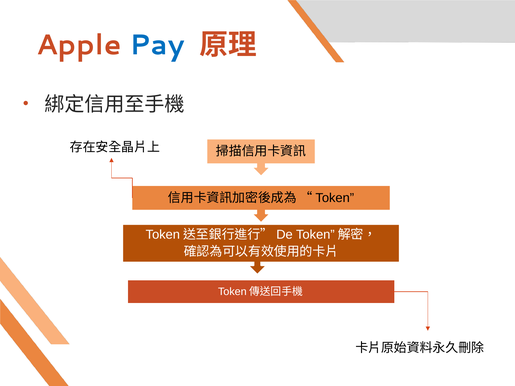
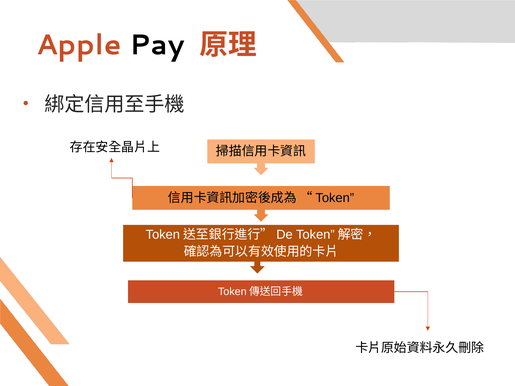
Pay colour: blue -> black (157, 45)
